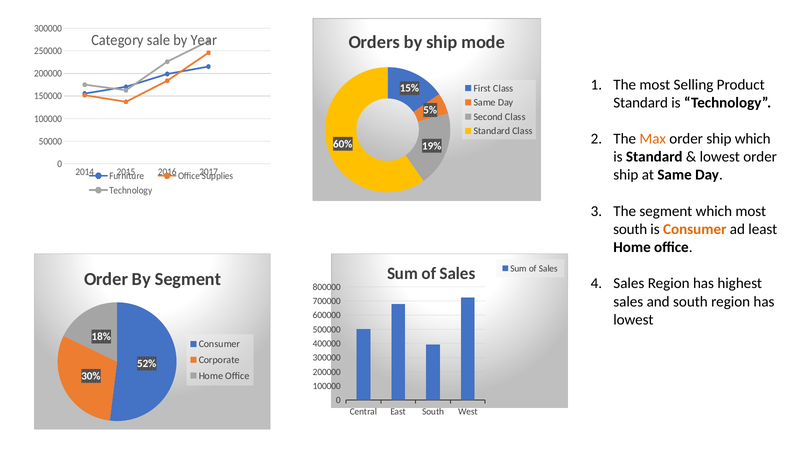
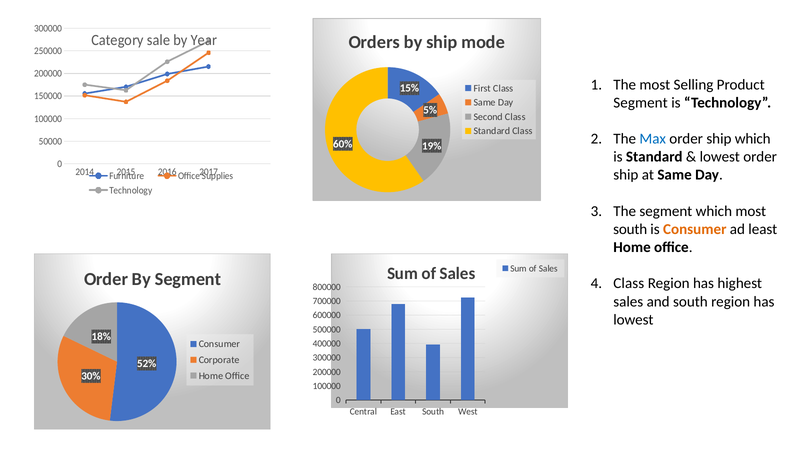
Standard: Standard -> Segment (641, 103)
Max colour: orange -> blue (653, 139)
Sales: Sales -> Class (629, 284)
